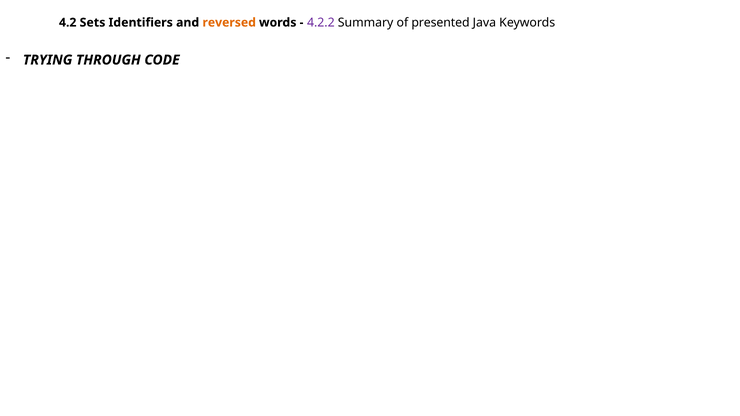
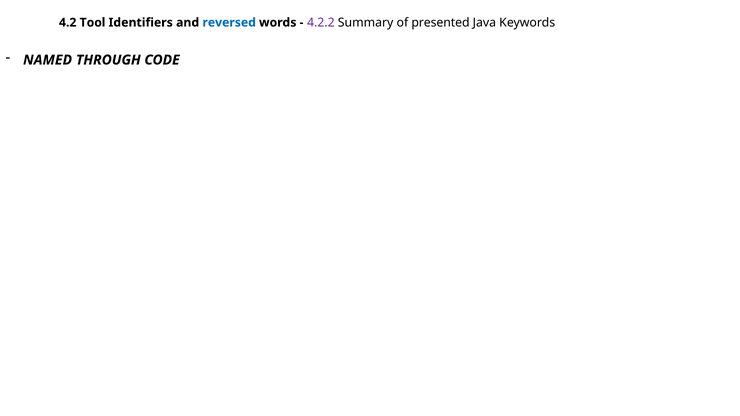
Sets: Sets -> Tool (93, 23)
reversed colour: orange -> blue (229, 23)
TRYING: TRYING -> NAMED (48, 60)
